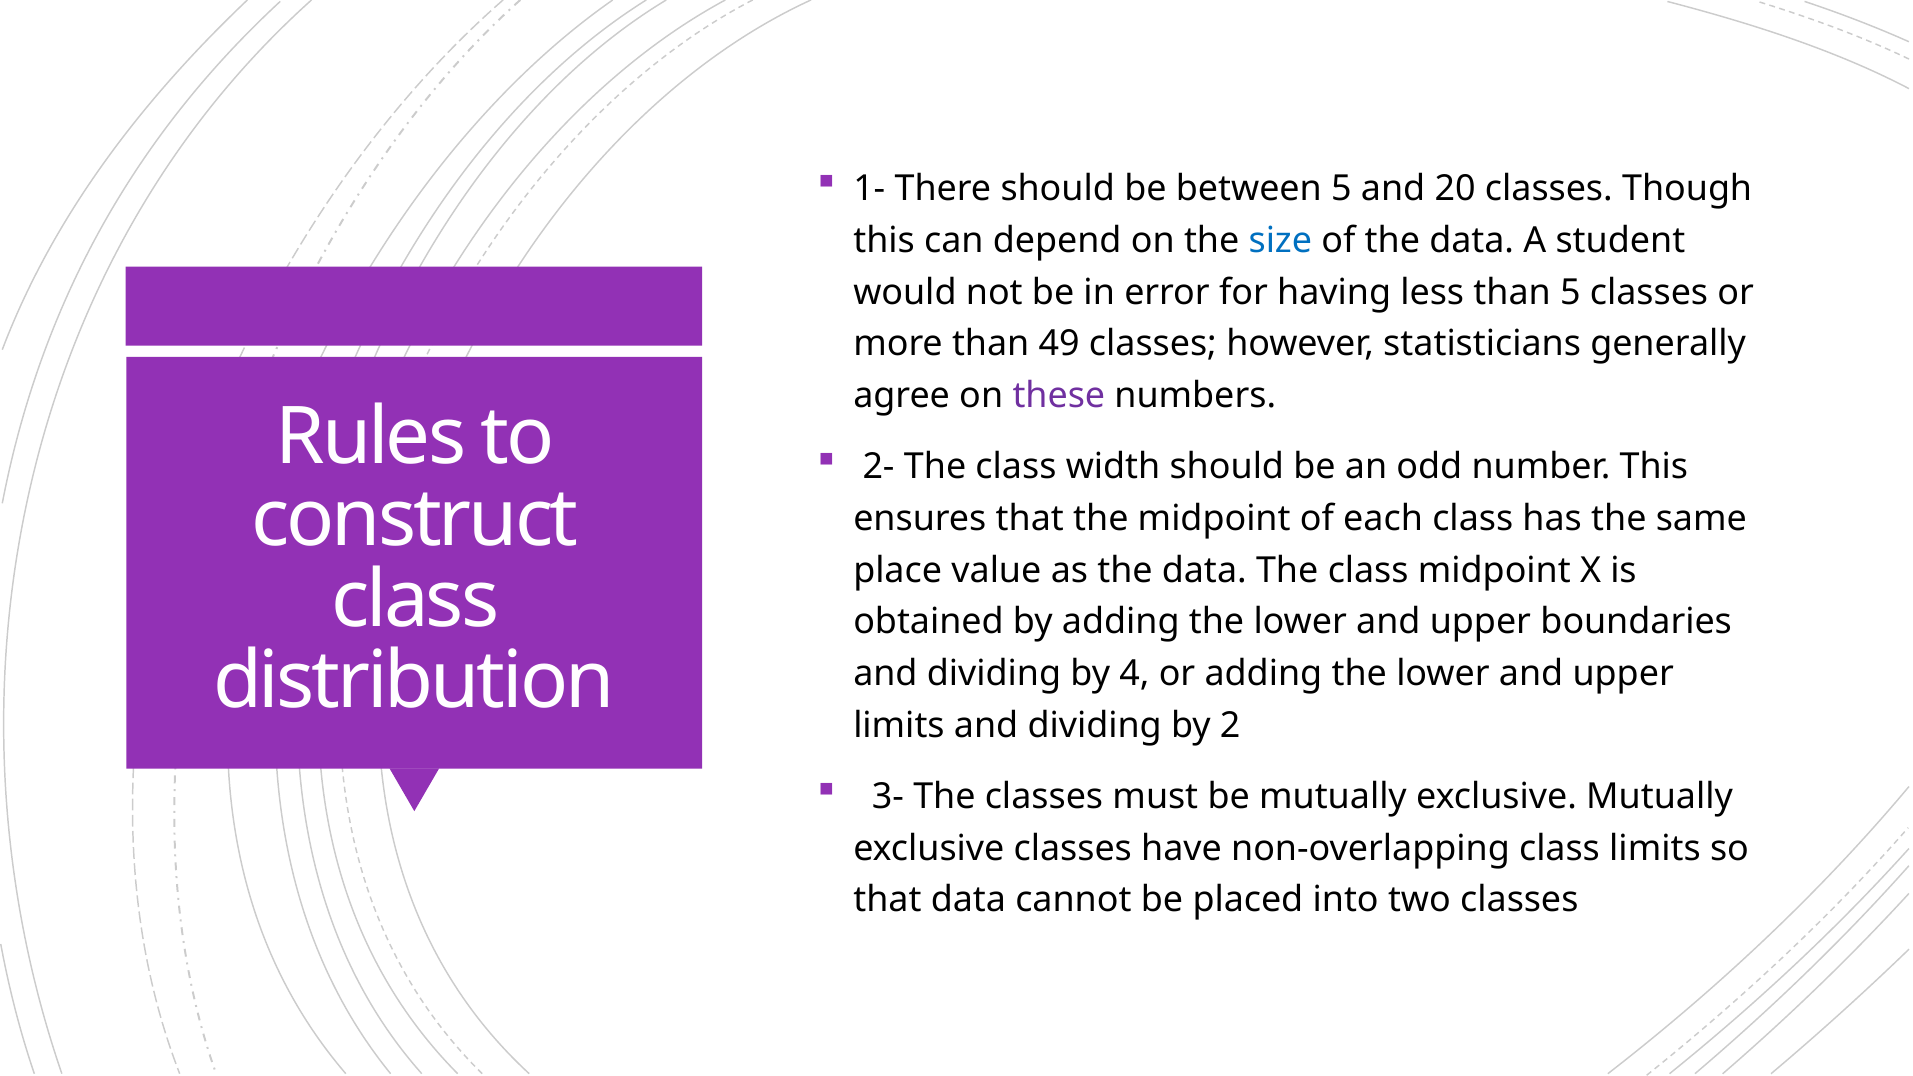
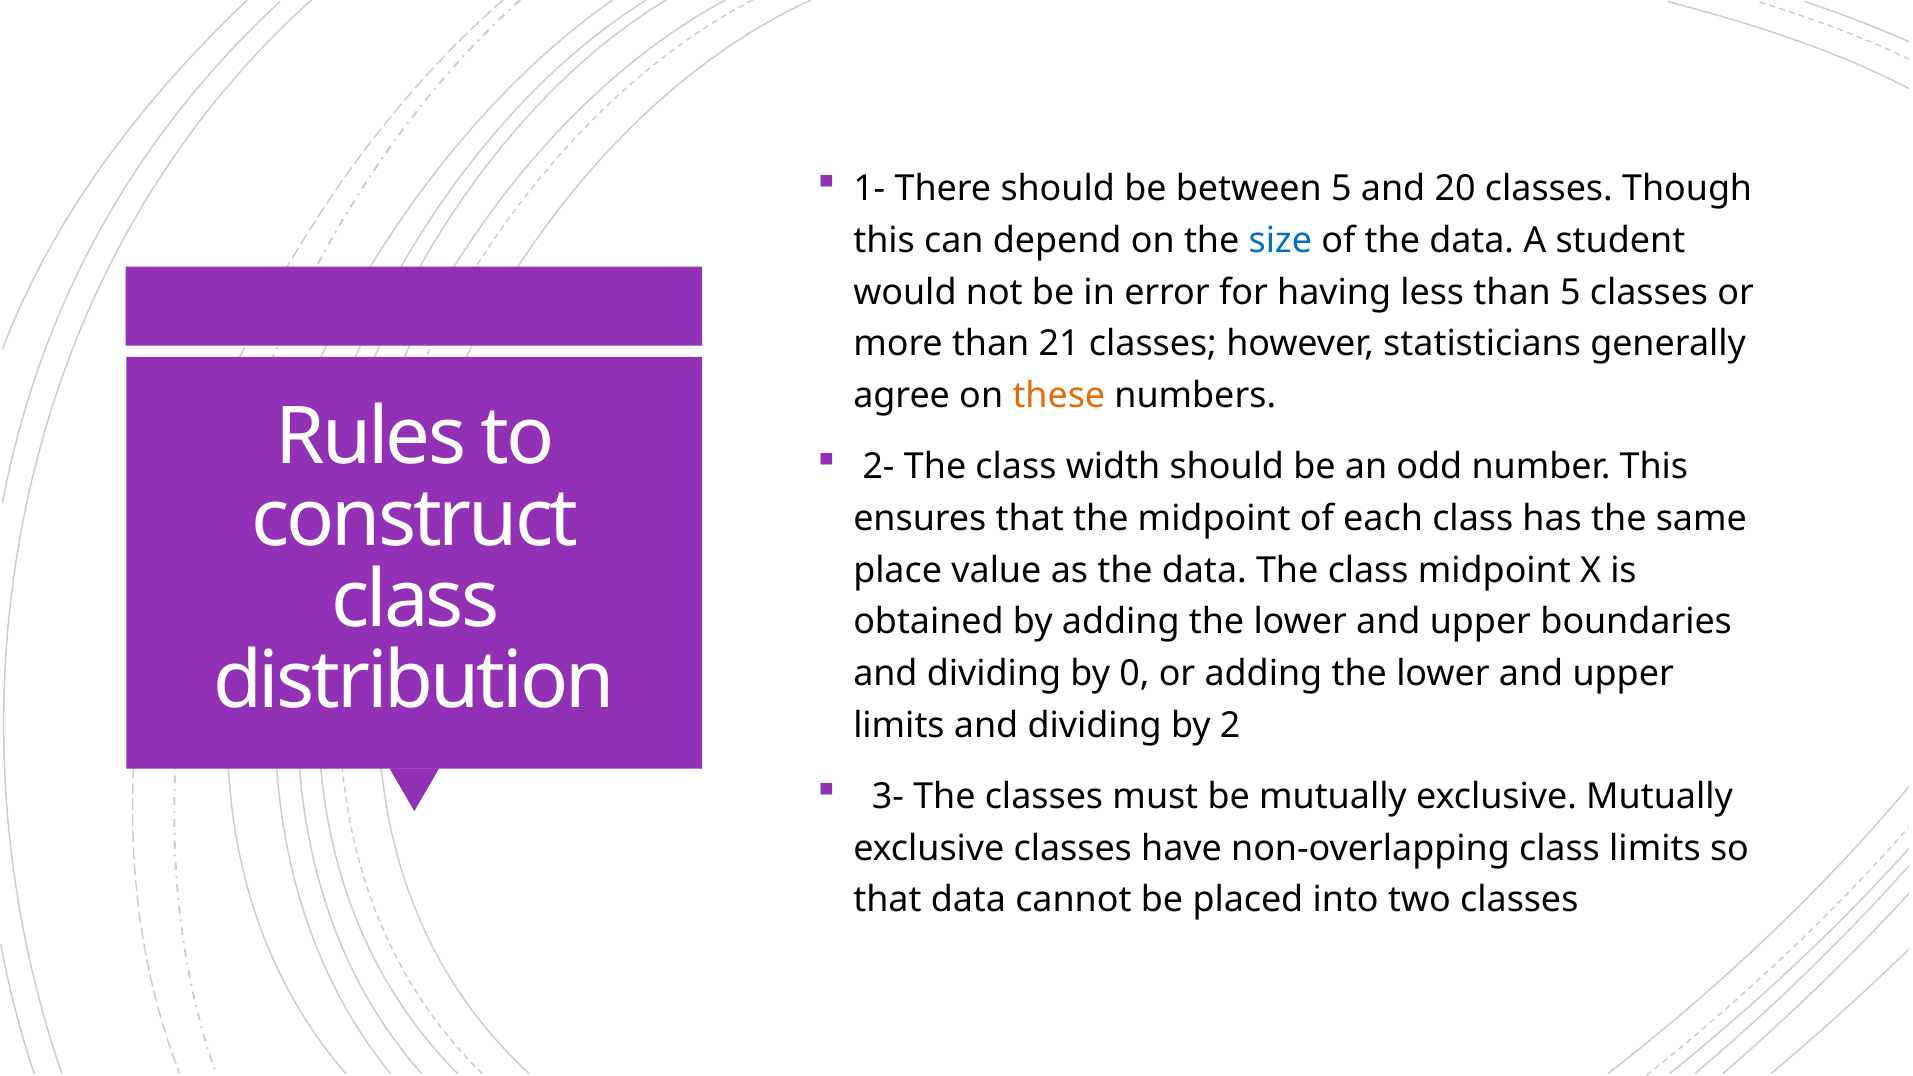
49: 49 -> 21 (1059, 344)
these colour: purple -> orange (1059, 396)
4: 4 -> 0 (1134, 674)
